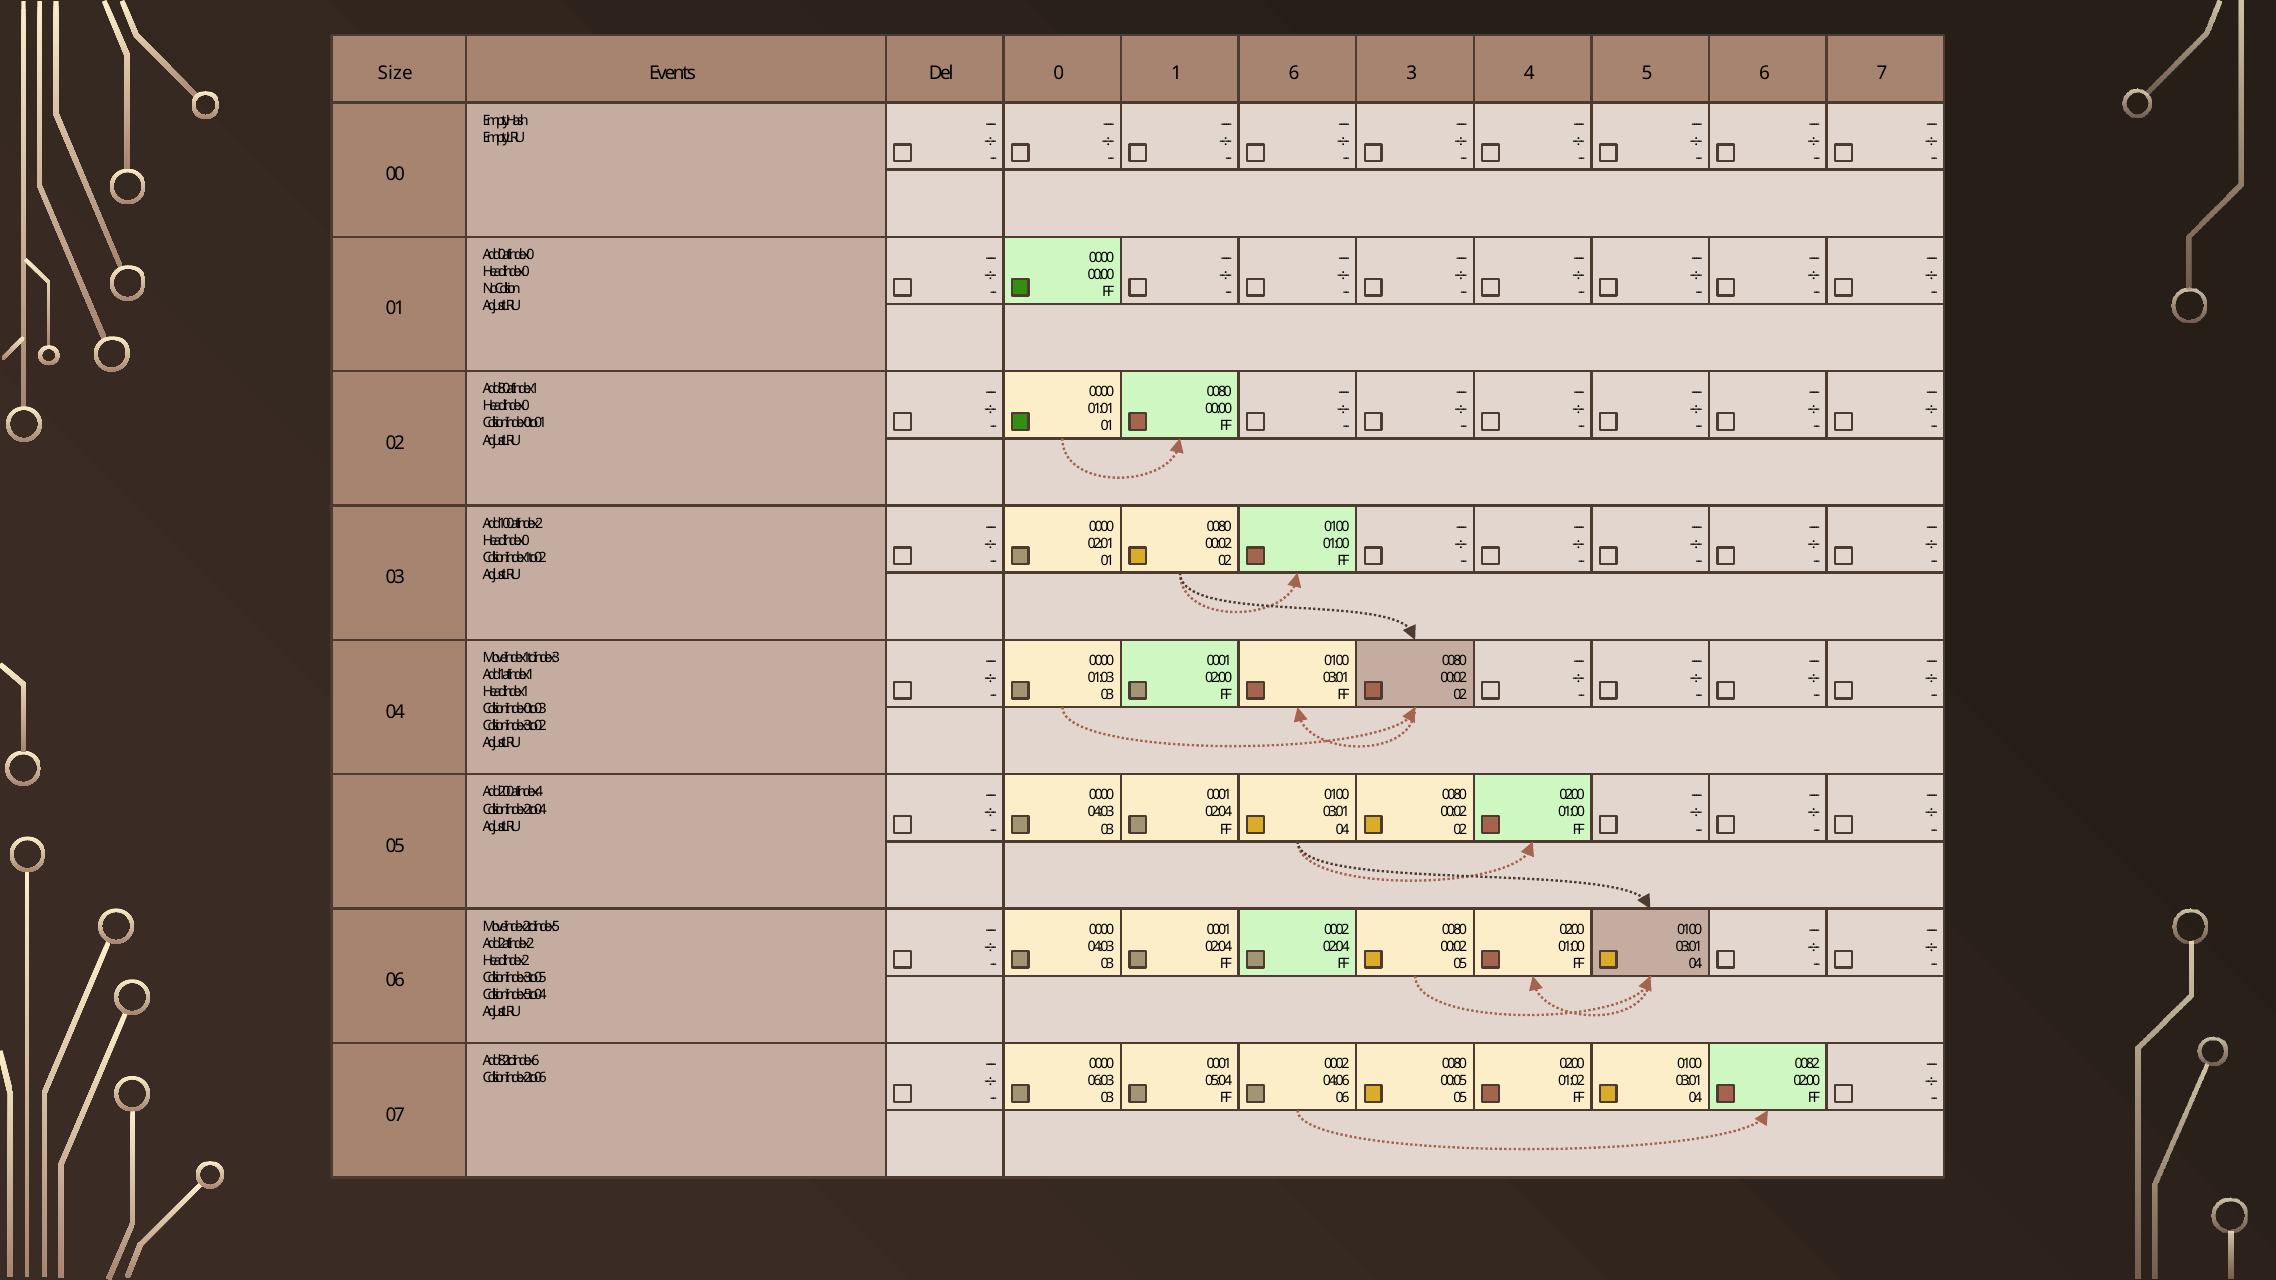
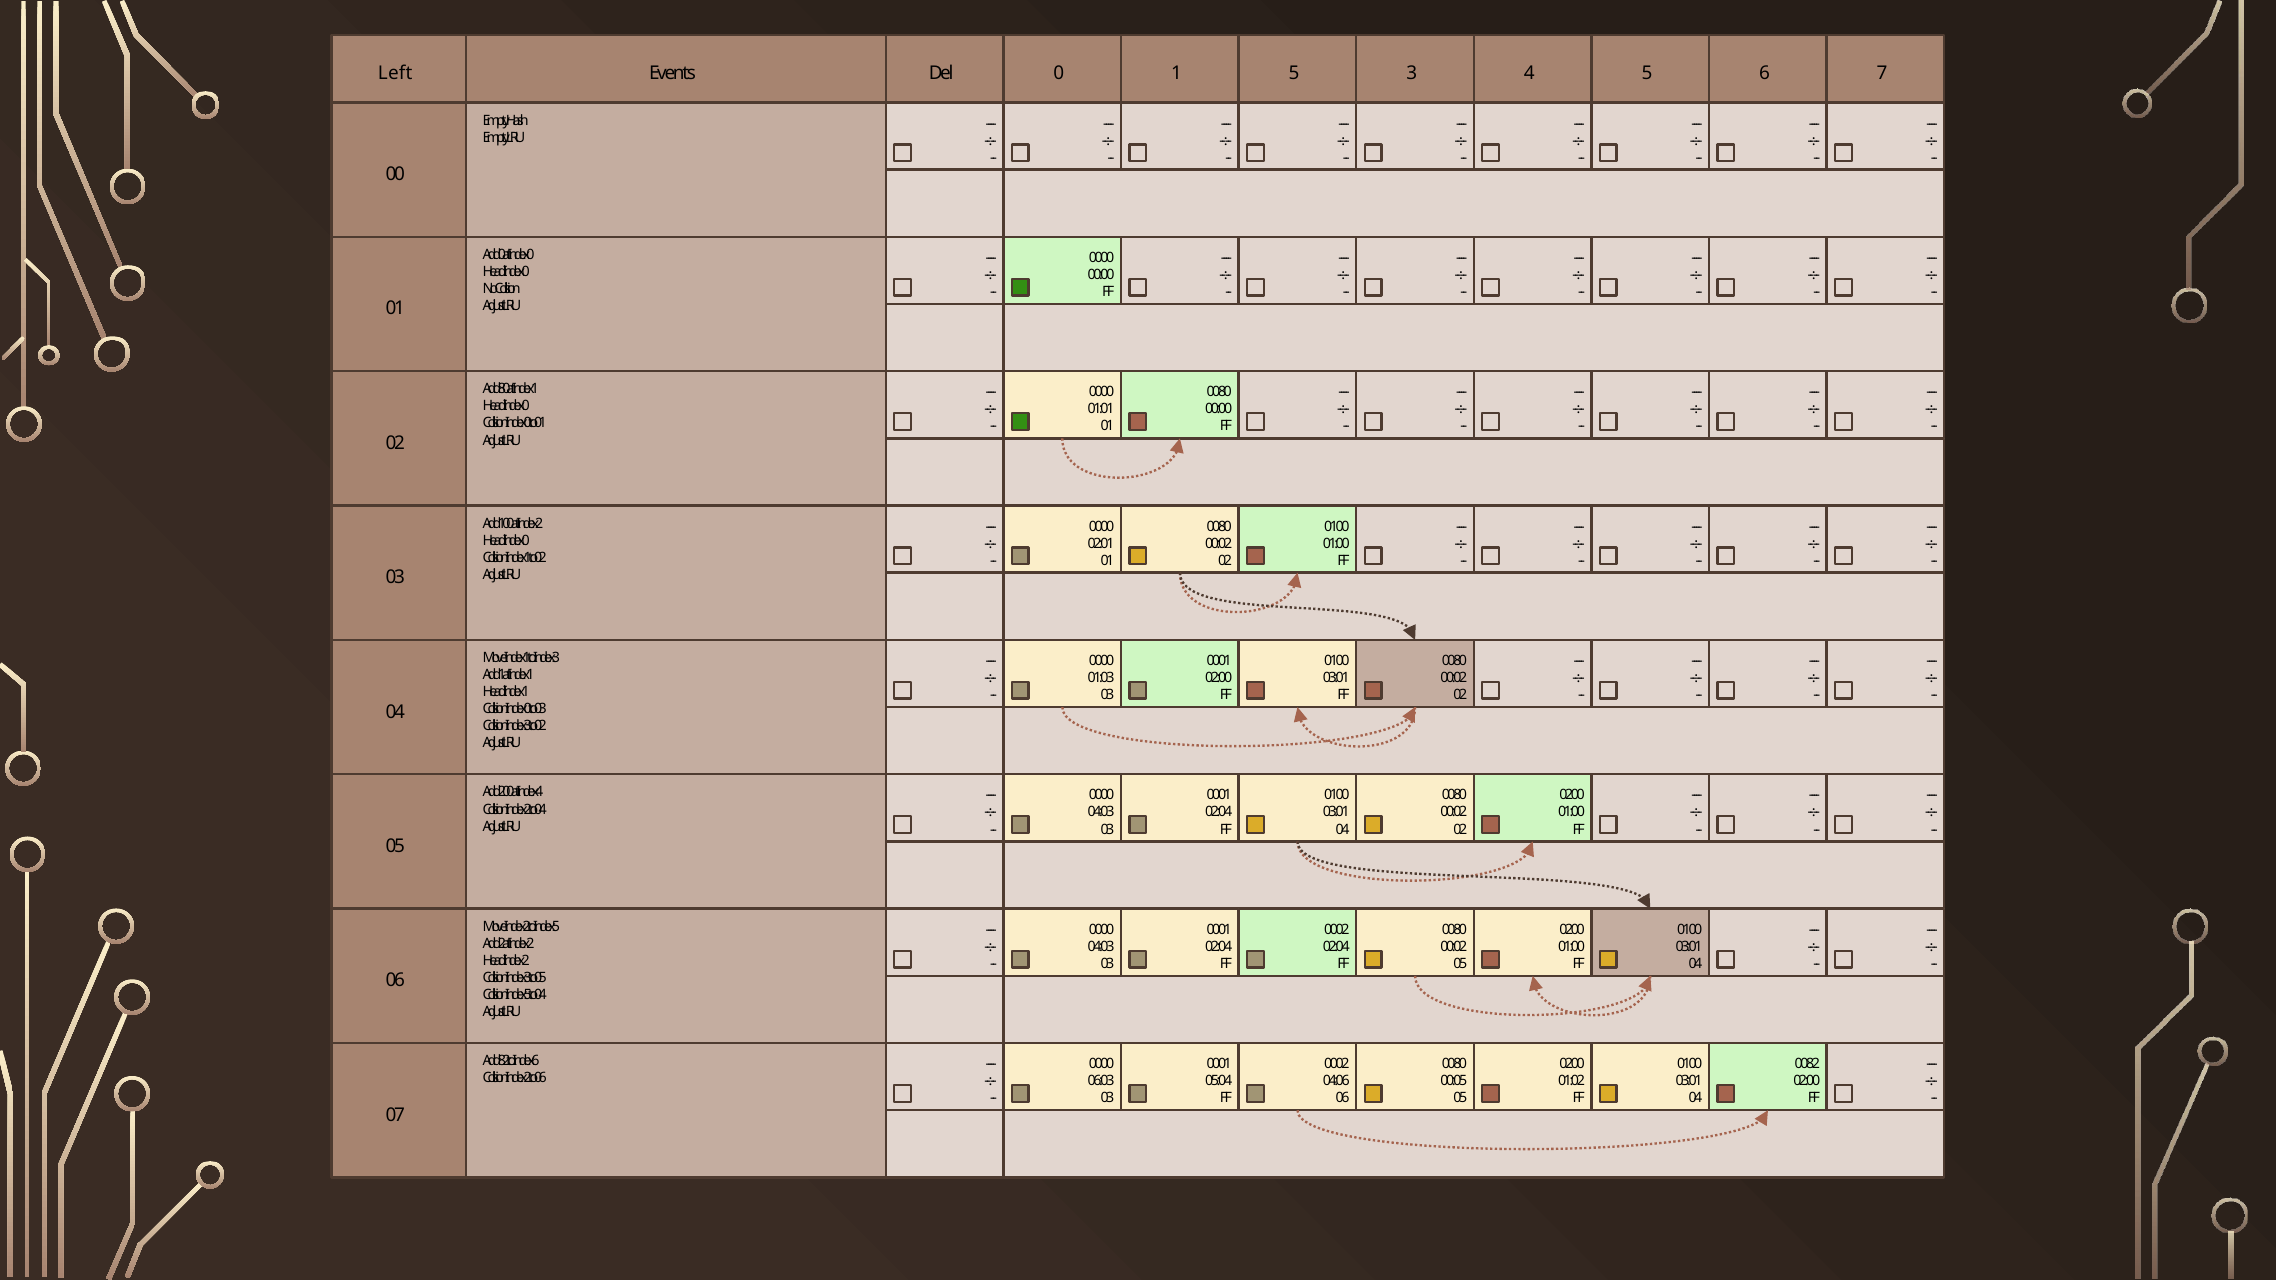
Size: Size -> Left (395, 74)
1 6: 6 -> 5 (1294, 74)
